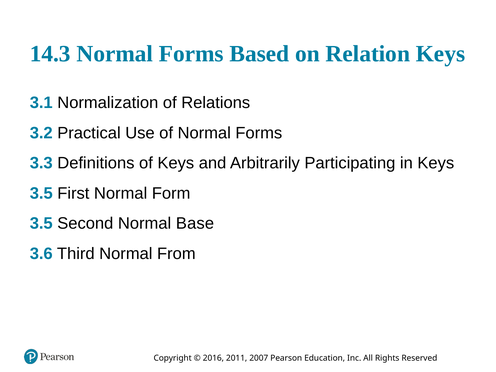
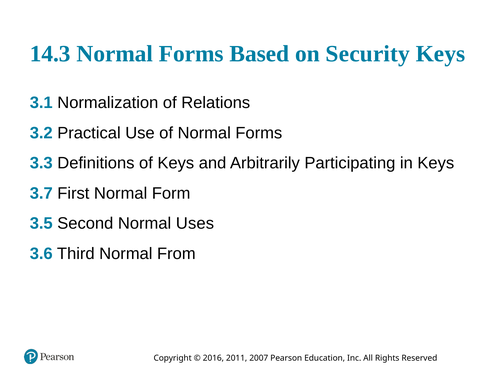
Relation: Relation -> Security (368, 54)
3.5: 3.5 -> 3.7 (41, 193)
Base: Base -> Uses (195, 224)
